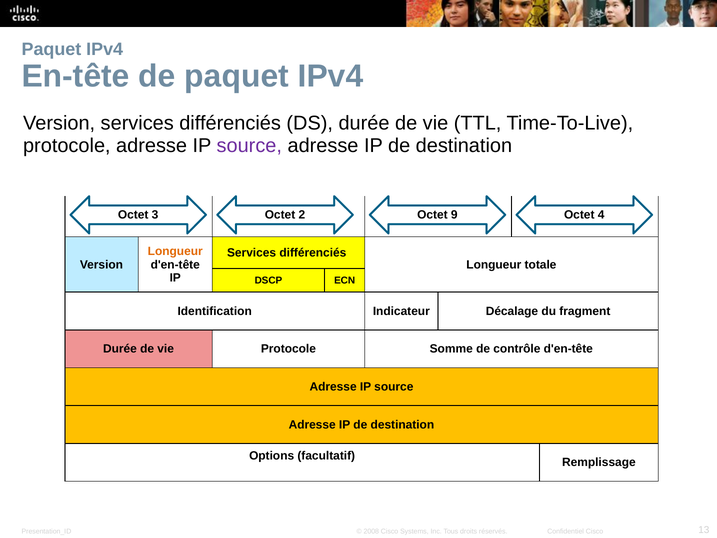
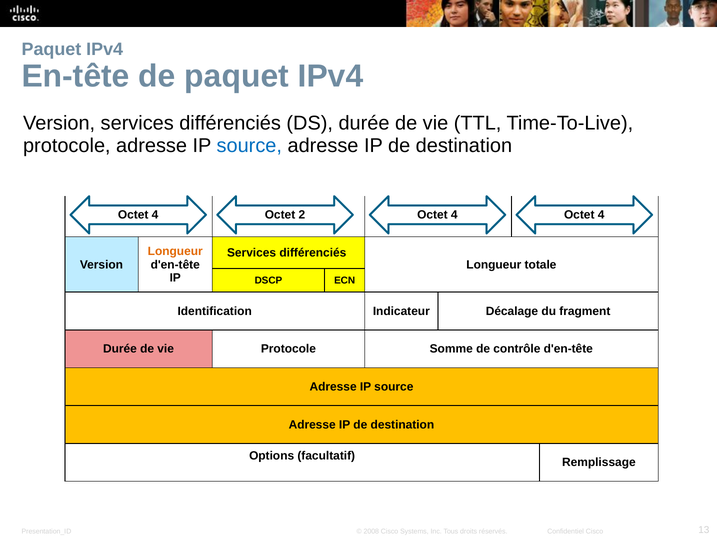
source colour: purple -> blue (249, 146)
3: 3 -> 4 (155, 215)
2 Octet 9: 9 -> 4 (454, 215)
